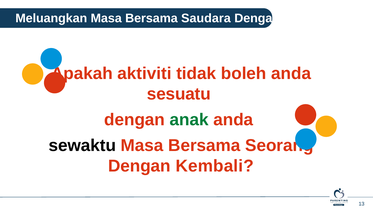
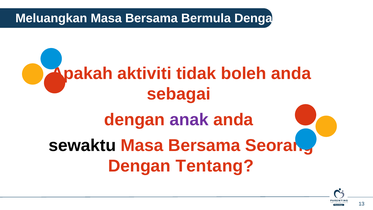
Saudara: Saudara -> Bermula (206, 18)
sesuatu: sesuatu -> sebagai (179, 94)
anak colour: green -> purple (189, 120)
Kembali: Kembali -> Tentang (215, 166)
